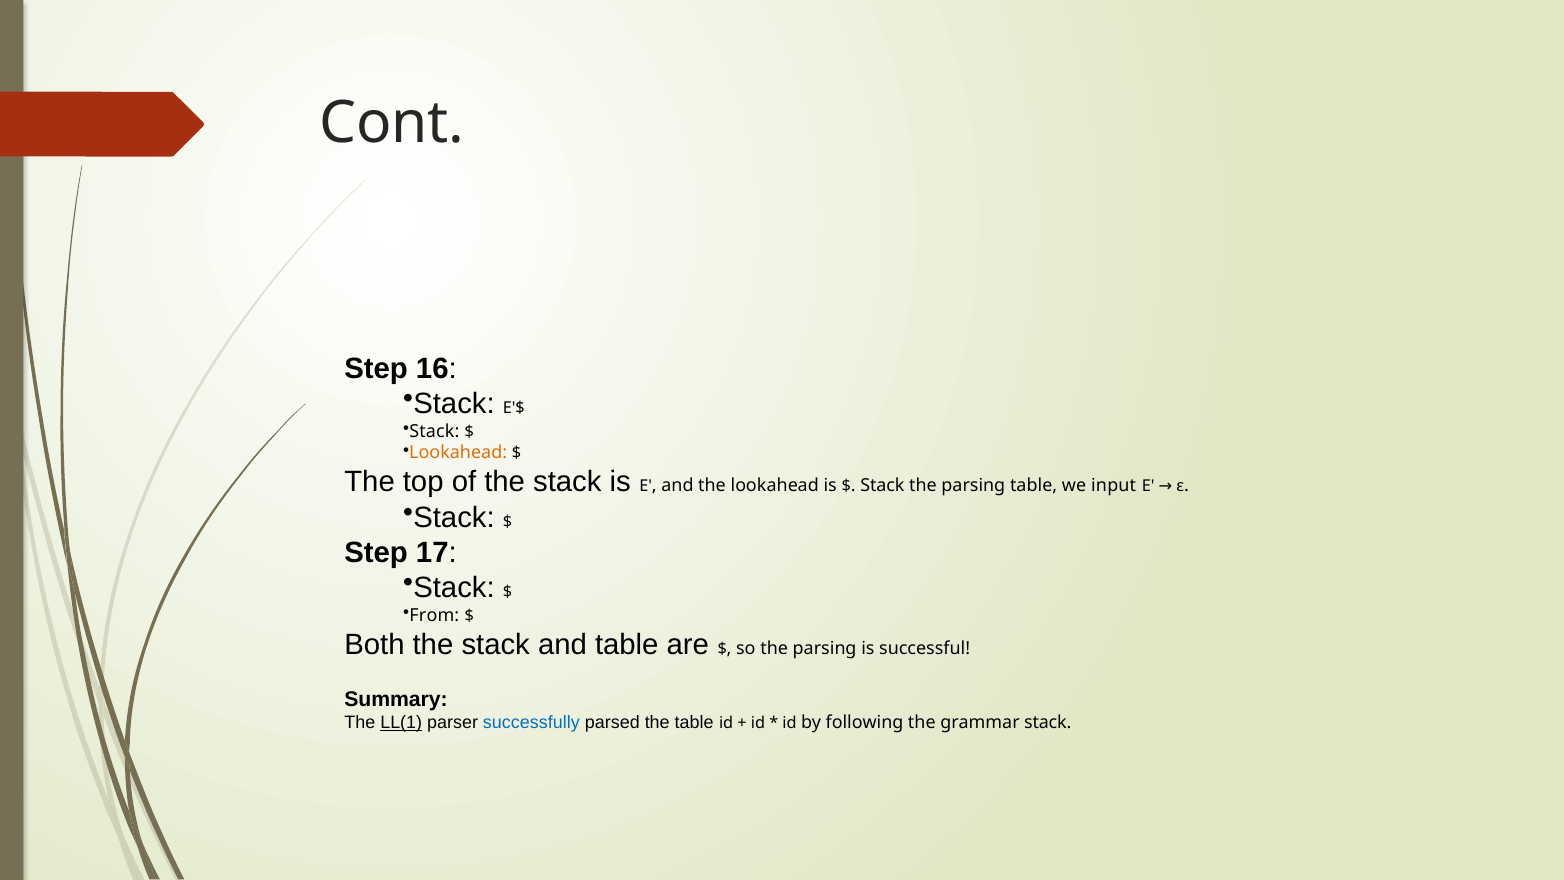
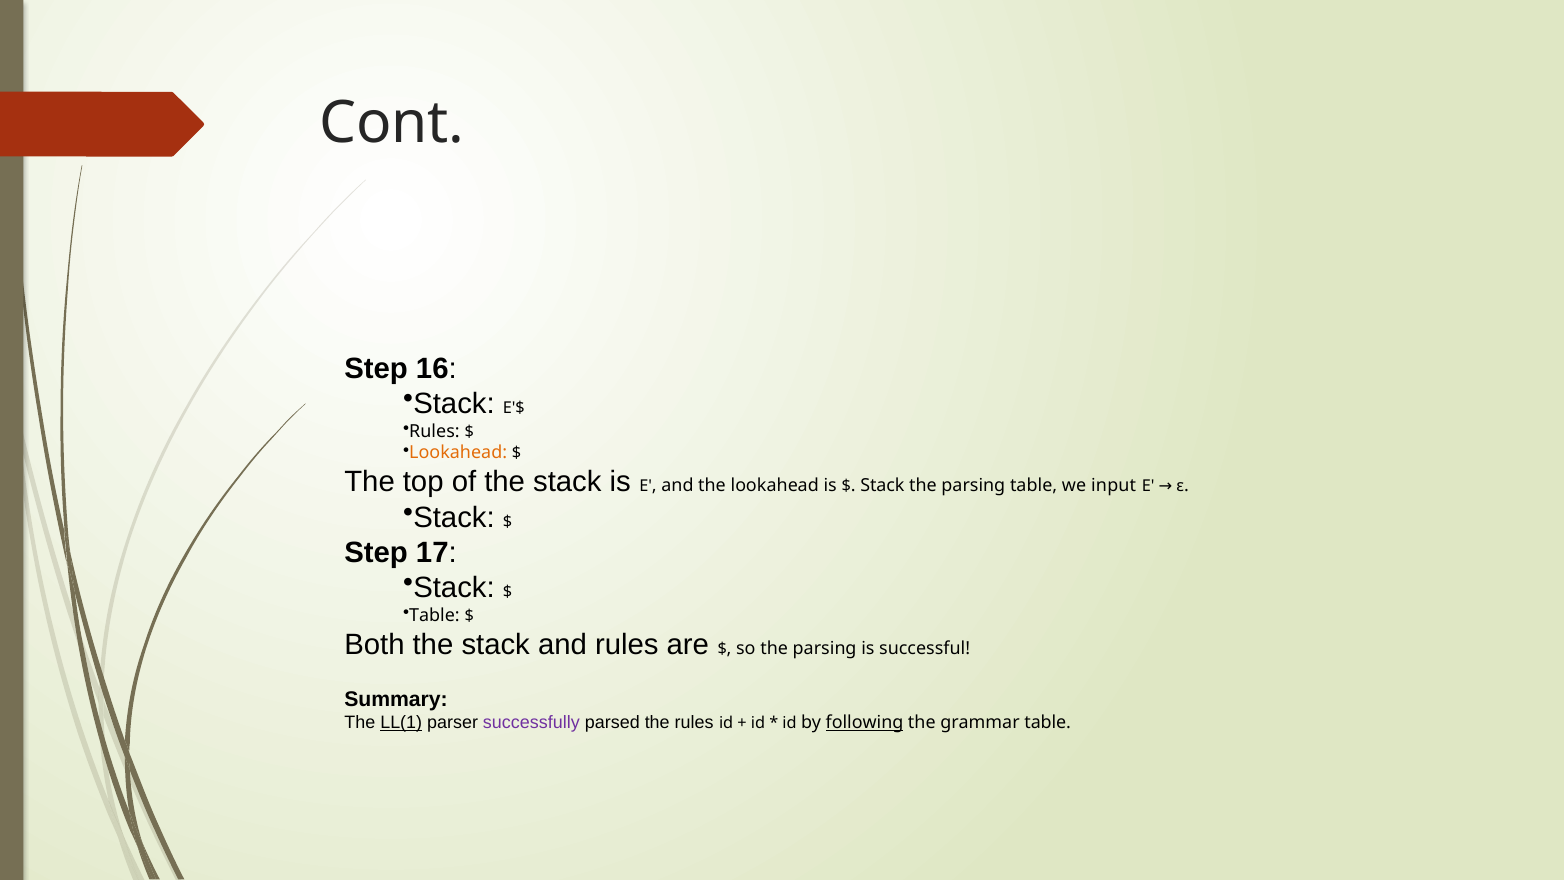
Stack: Stack -> Rules (434, 431)
From: From -> Table (434, 615)
and table: table -> rules (627, 644)
successfully colour: blue -> purple (531, 723)
the table: table -> rules (694, 723)
following underline: none -> present (865, 723)
grammar stack: stack -> table (1048, 723)
